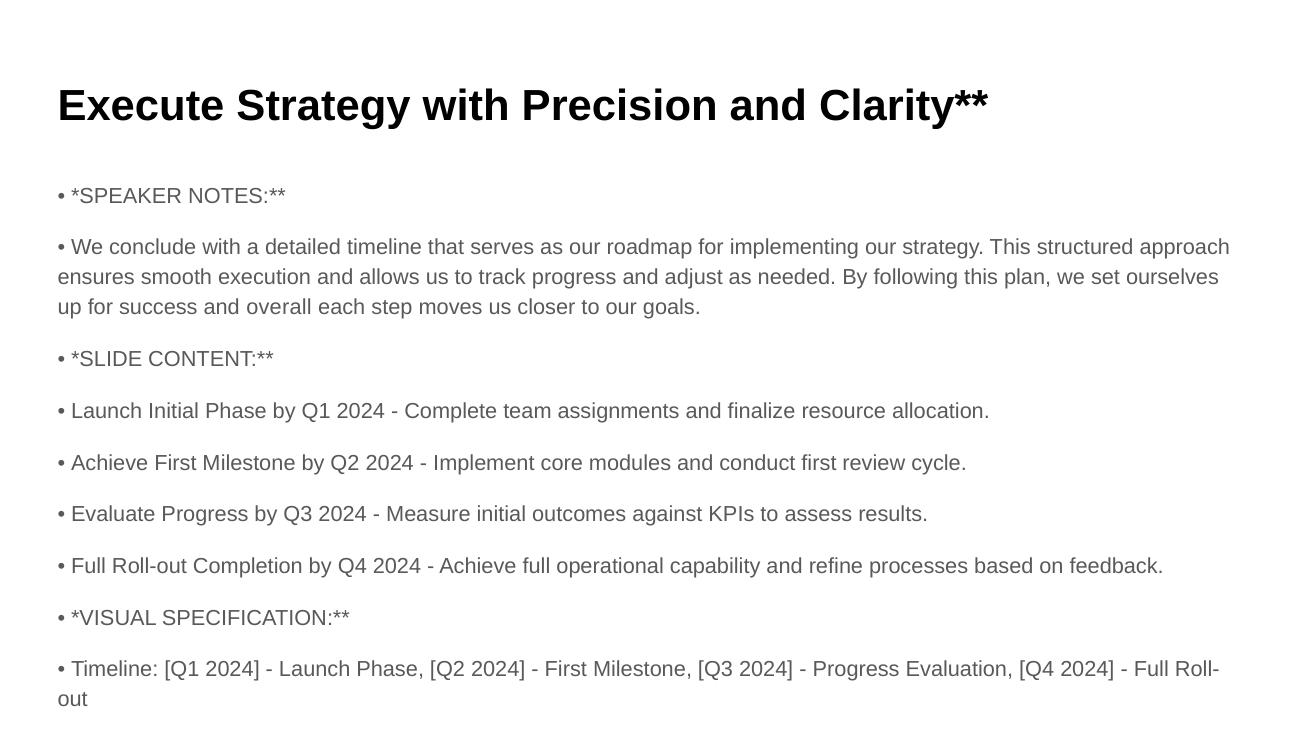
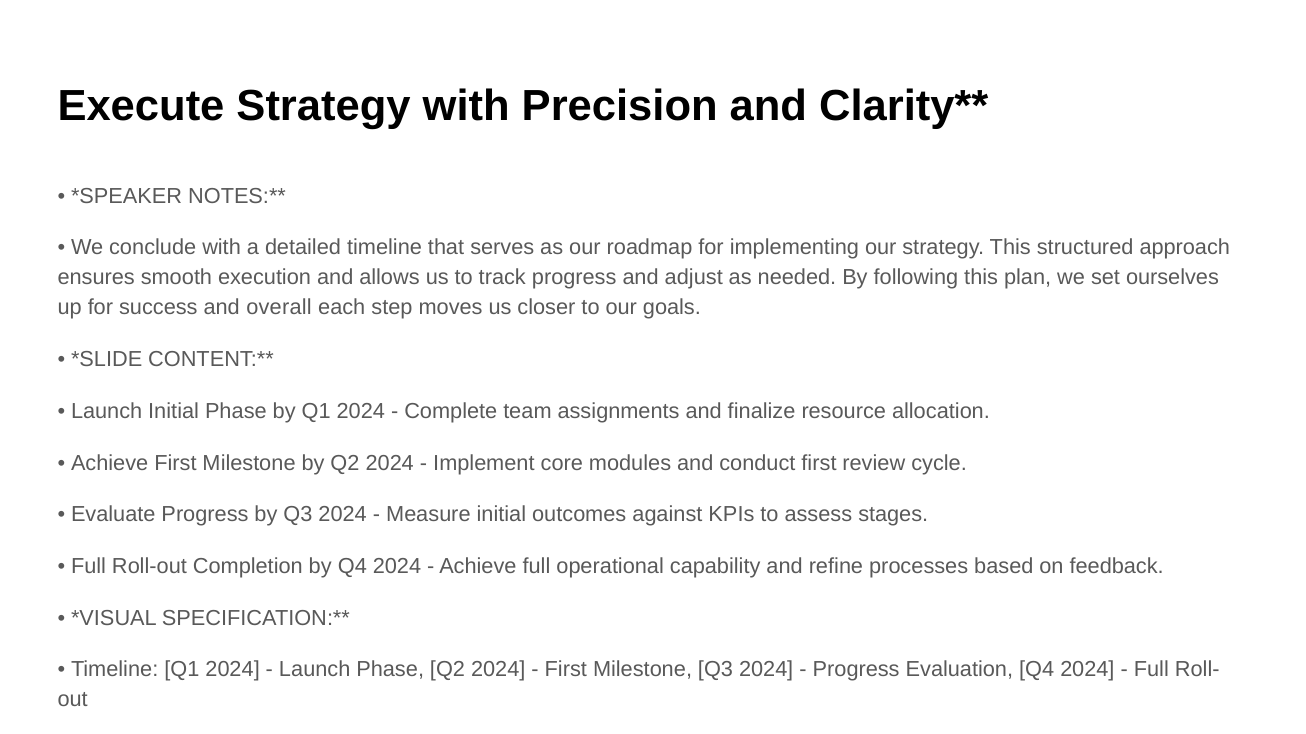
results: results -> stages (893, 515)
